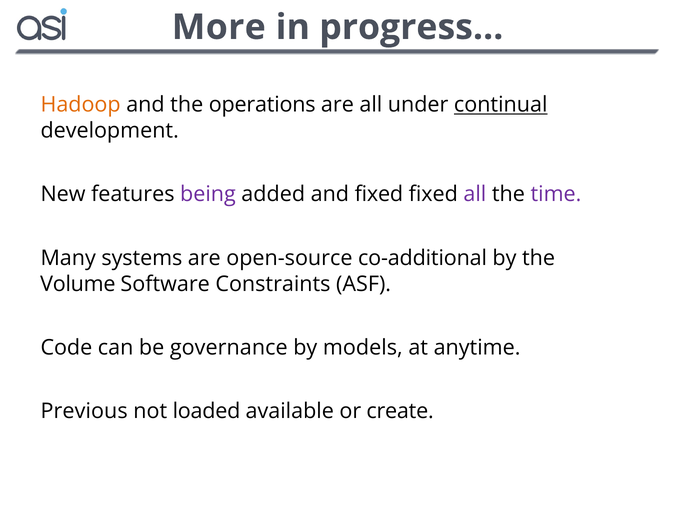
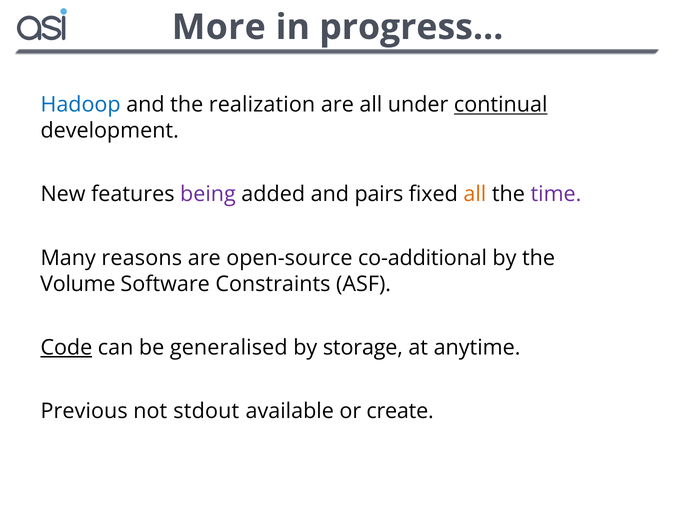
Hadoop colour: orange -> blue (81, 105)
operations: operations -> realization (262, 105)
and fixed: fixed -> pairs (379, 194)
all colour: purple -> orange (475, 194)
systems: systems -> reasons (142, 258)
Code underline: none -> present (66, 348)
governance: governance -> generalised (229, 348)
models: models -> storage (363, 348)
loaded: loaded -> stdout (206, 411)
